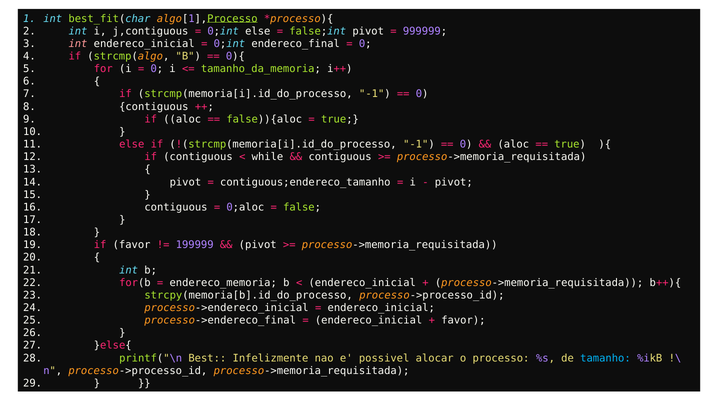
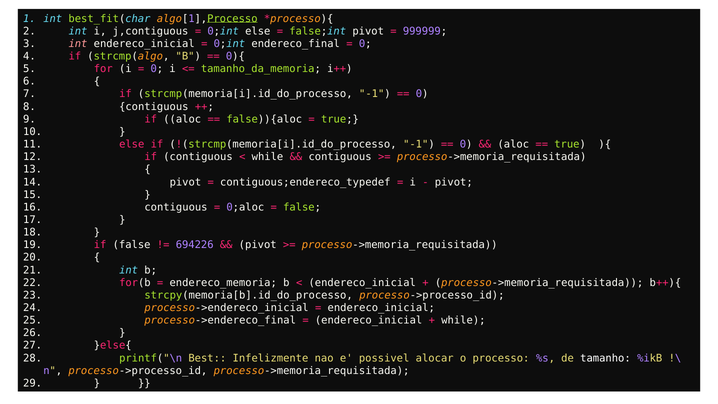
contiguous;endereco_tamanho: contiguous;endereco_tamanho -> contiguous;endereco_typedef (305, 182)
if favor: favor -> false (132, 245)
199999: 199999 -> 694226 (195, 245)
favor: favor -> while (463, 320)
tamanho colour: light blue -> white (605, 358)
